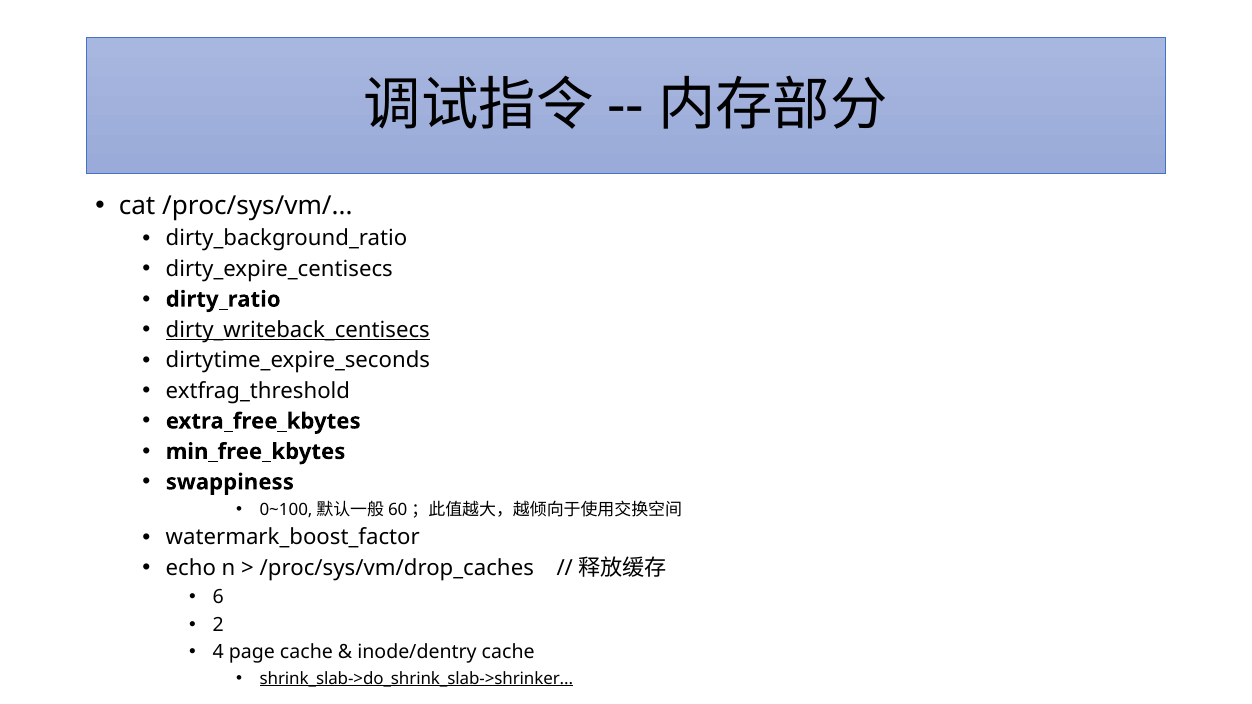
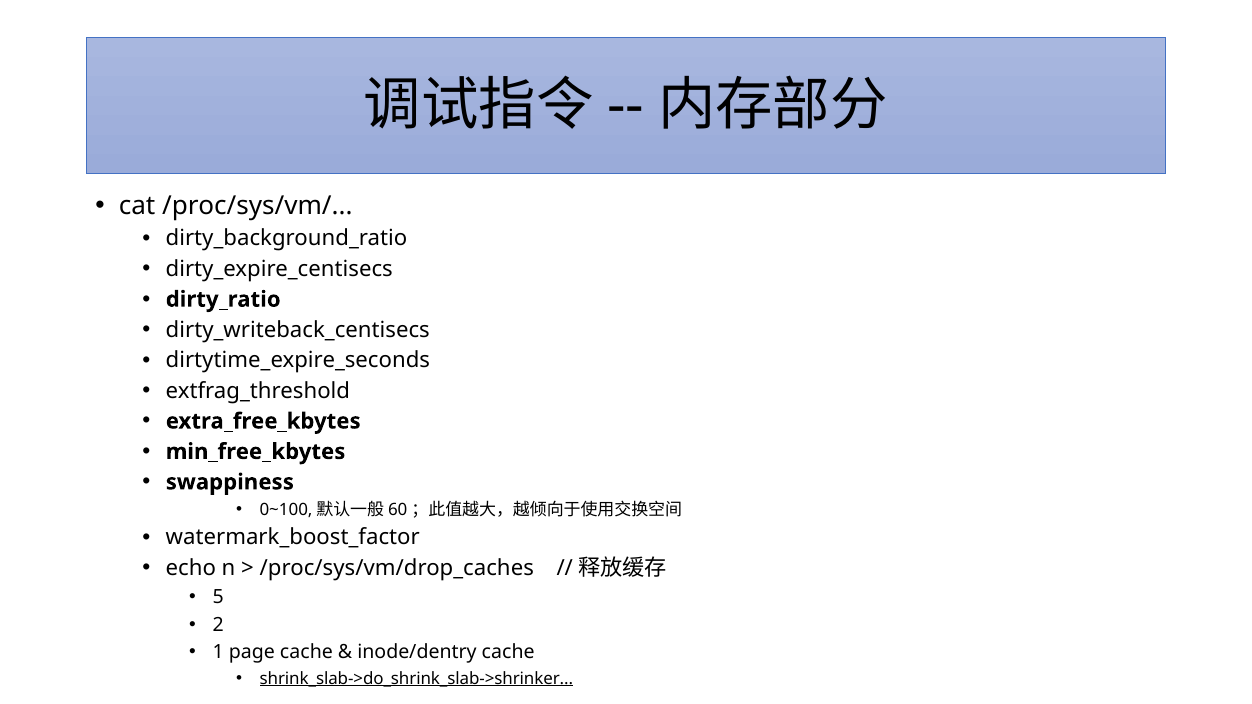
dirty_writeback_centisecs underline: present -> none (298, 330)
6: 6 -> 5 (218, 597)
4: 4 -> 1 (218, 652)
